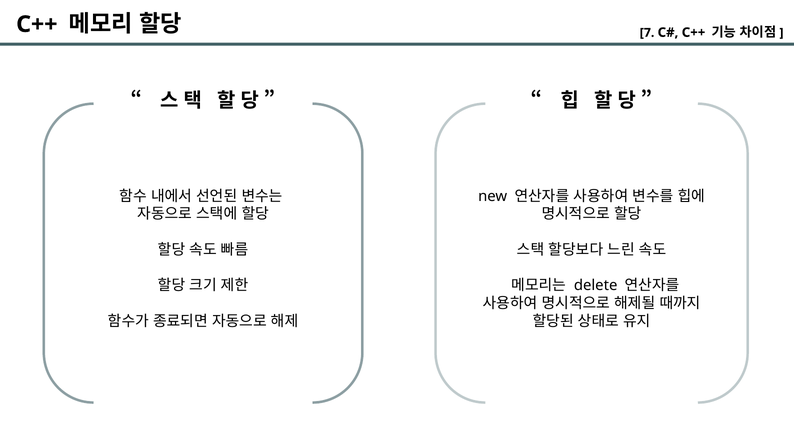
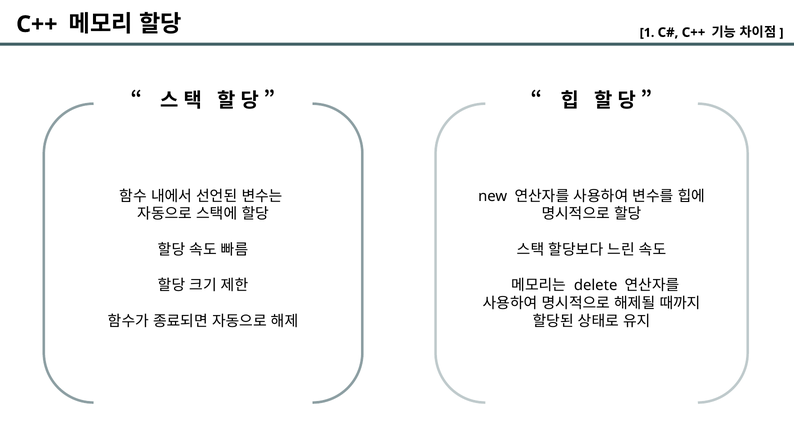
7: 7 -> 1 (647, 33)
